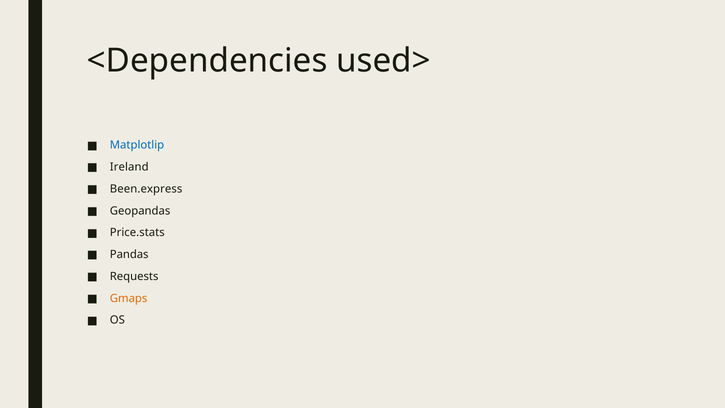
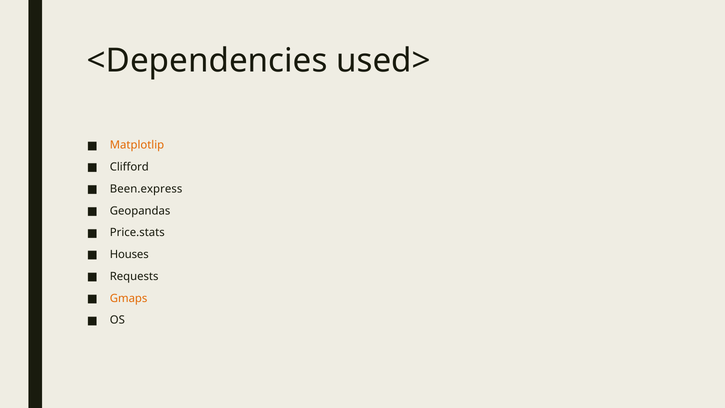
Matplotlip colour: blue -> orange (137, 145)
Ireland: Ireland -> Clifford (129, 167)
Pandas: Pandas -> Houses (129, 254)
